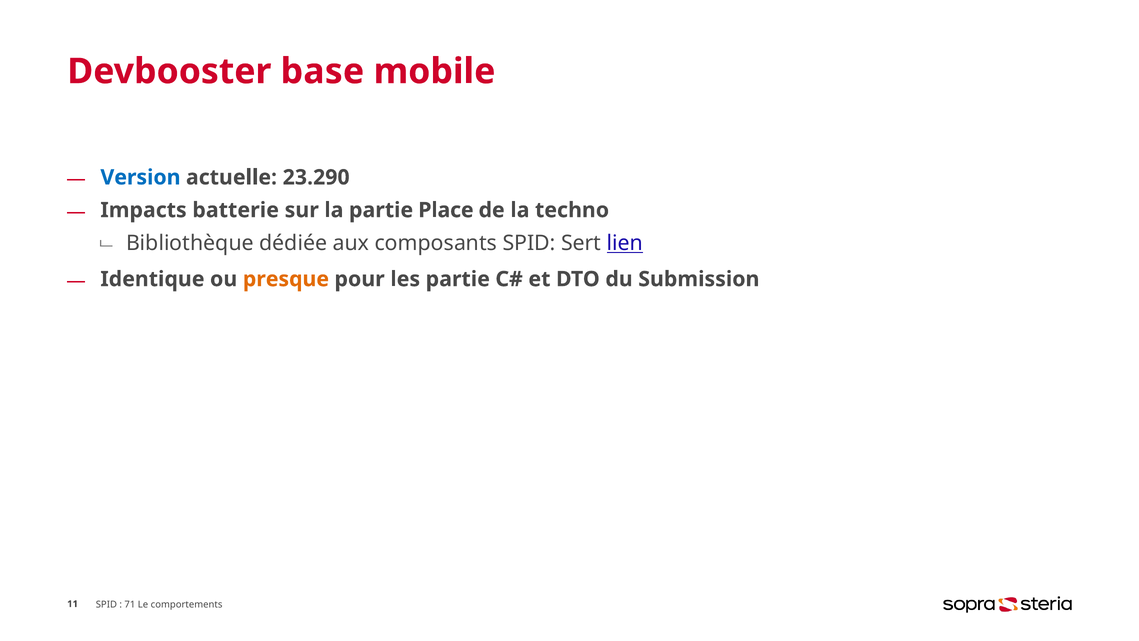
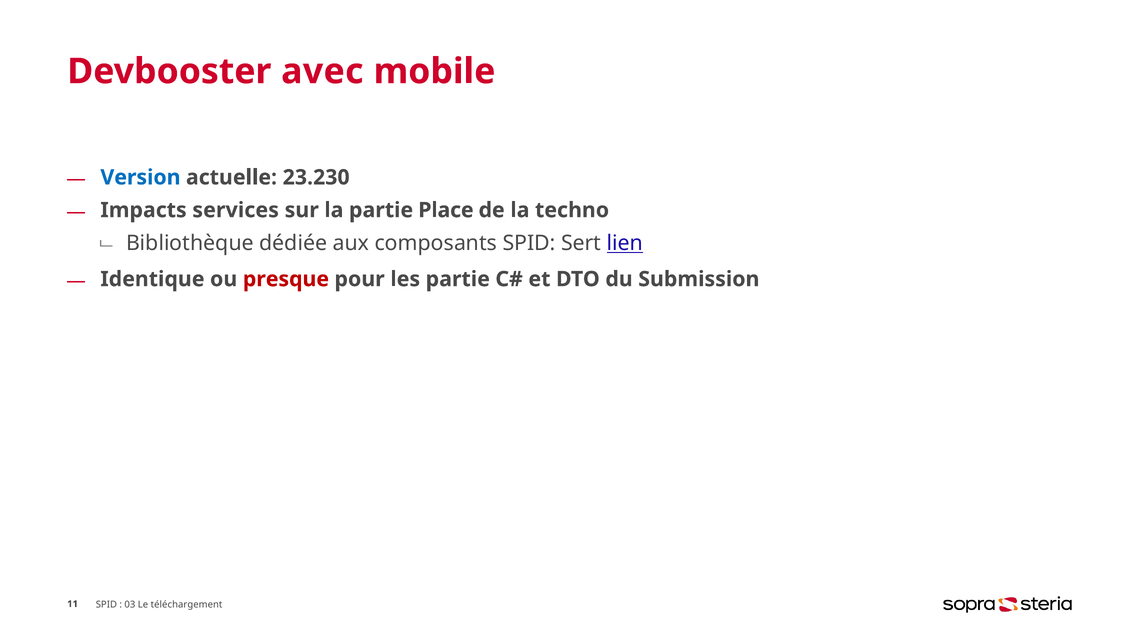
base: base -> avec (322, 71)
23.290: 23.290 -> 23.230 (316, 177)
batterie: batterie -> services (236, 210)
presque colour: orange -> red (286, 279)
71: 71 -> 03 (130, 604)
comportements: comportements -> téléchargement (187, 604)
